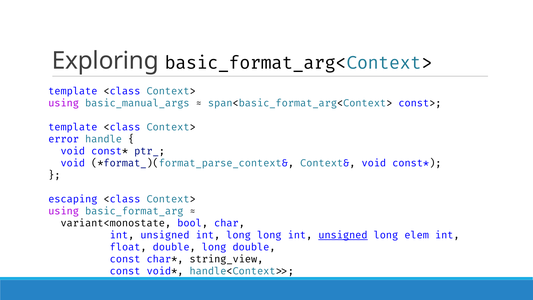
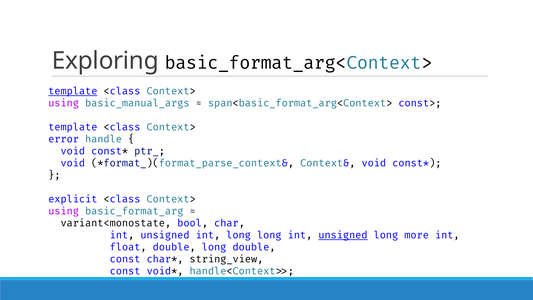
template underline: none -> present (73, 91)
escaping: escaping -> explicit (73, 199)
elem: elem -> more (417, 235)
